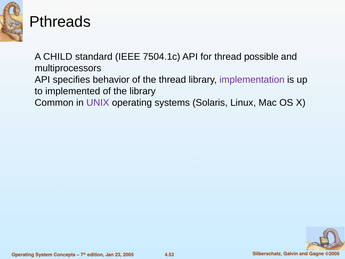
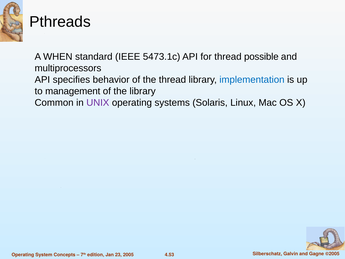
CHILD: CHILD -> WHEN (58, 57)
7504.1c: 7504.1c -> 5473.1c (162, 57)
implementation colour: purple -> blue (252, 80)
implemented: implemented -> management (73, 91)
